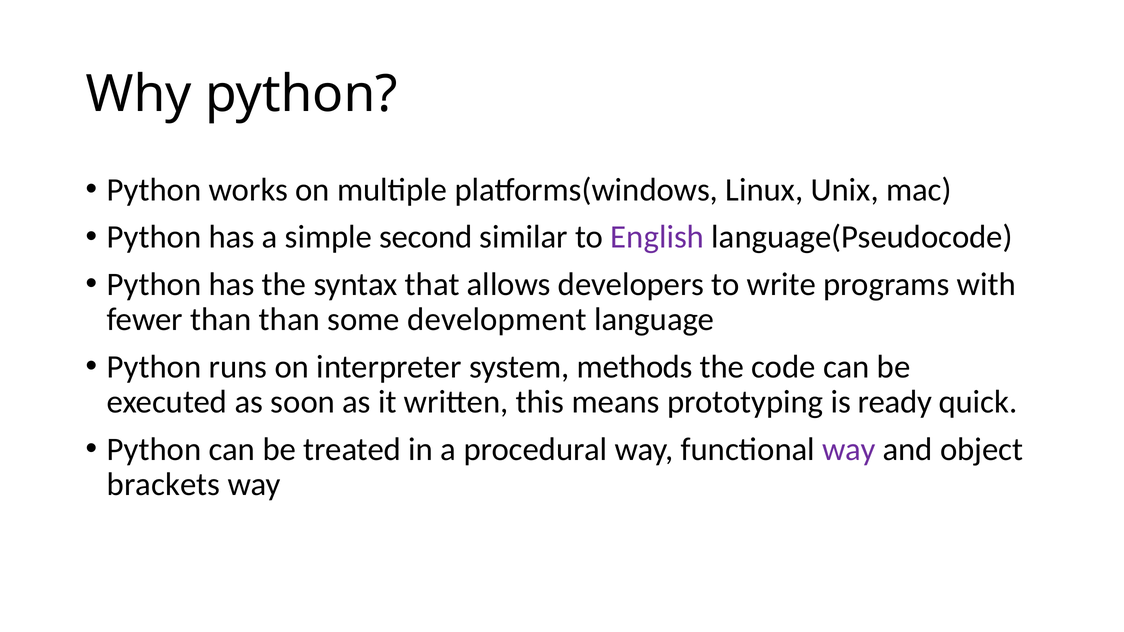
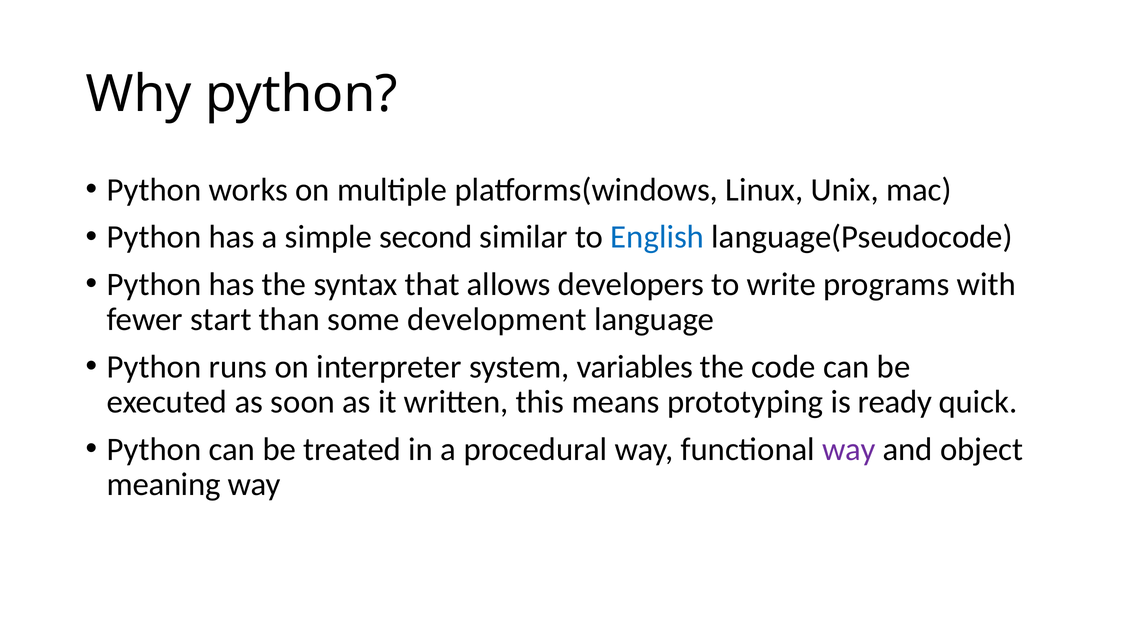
English colour: purple -> blue (657, 237)
fewer than: than -> start (221, 320)
methods: methods -> variables (635, 367)
brackets: brackets -> meaning (164, 485)
